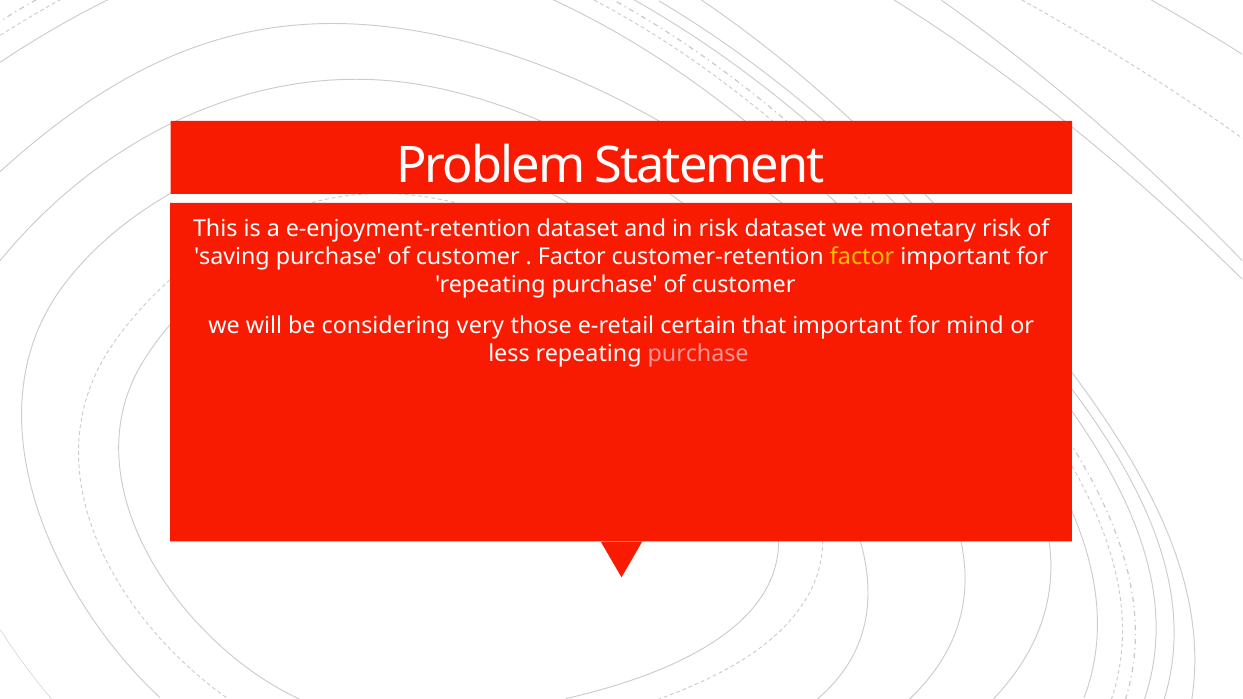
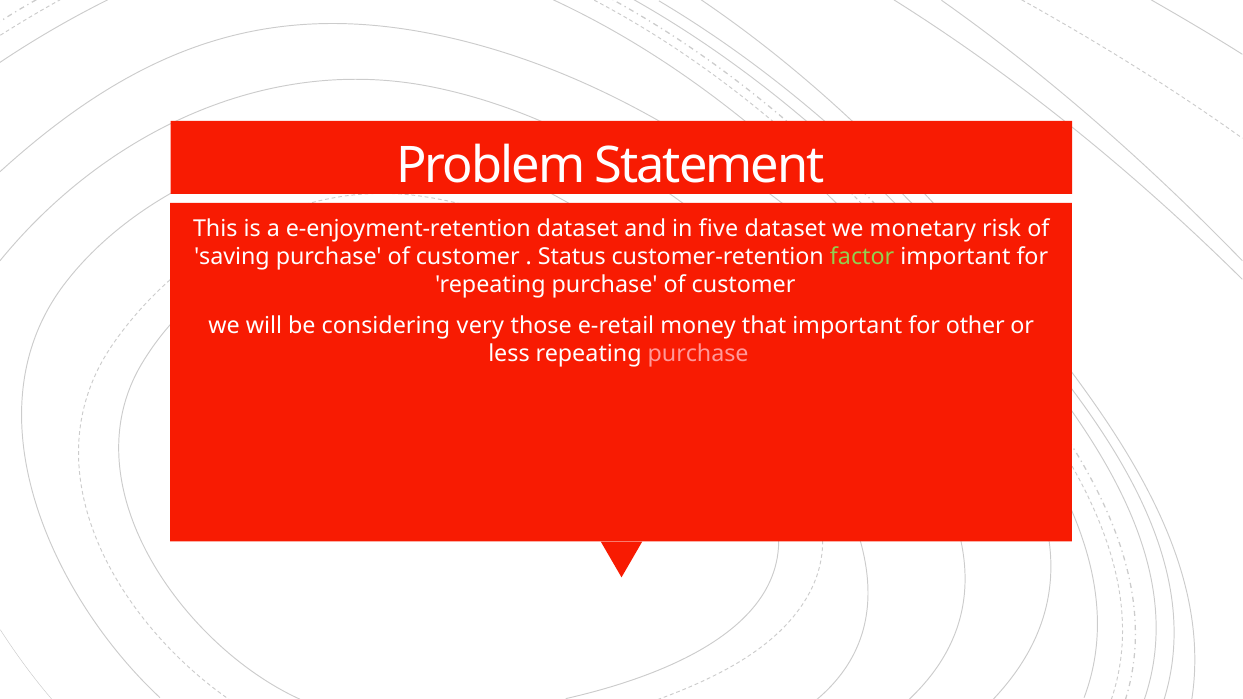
in risk: risk -> five (718, 229)
Factor: Factor -> Status (572, 257)
factor colour: yellow -> light green (862, 257)
certain: certain -> money (698, 326)
mind: mind -> other (975, 326)
